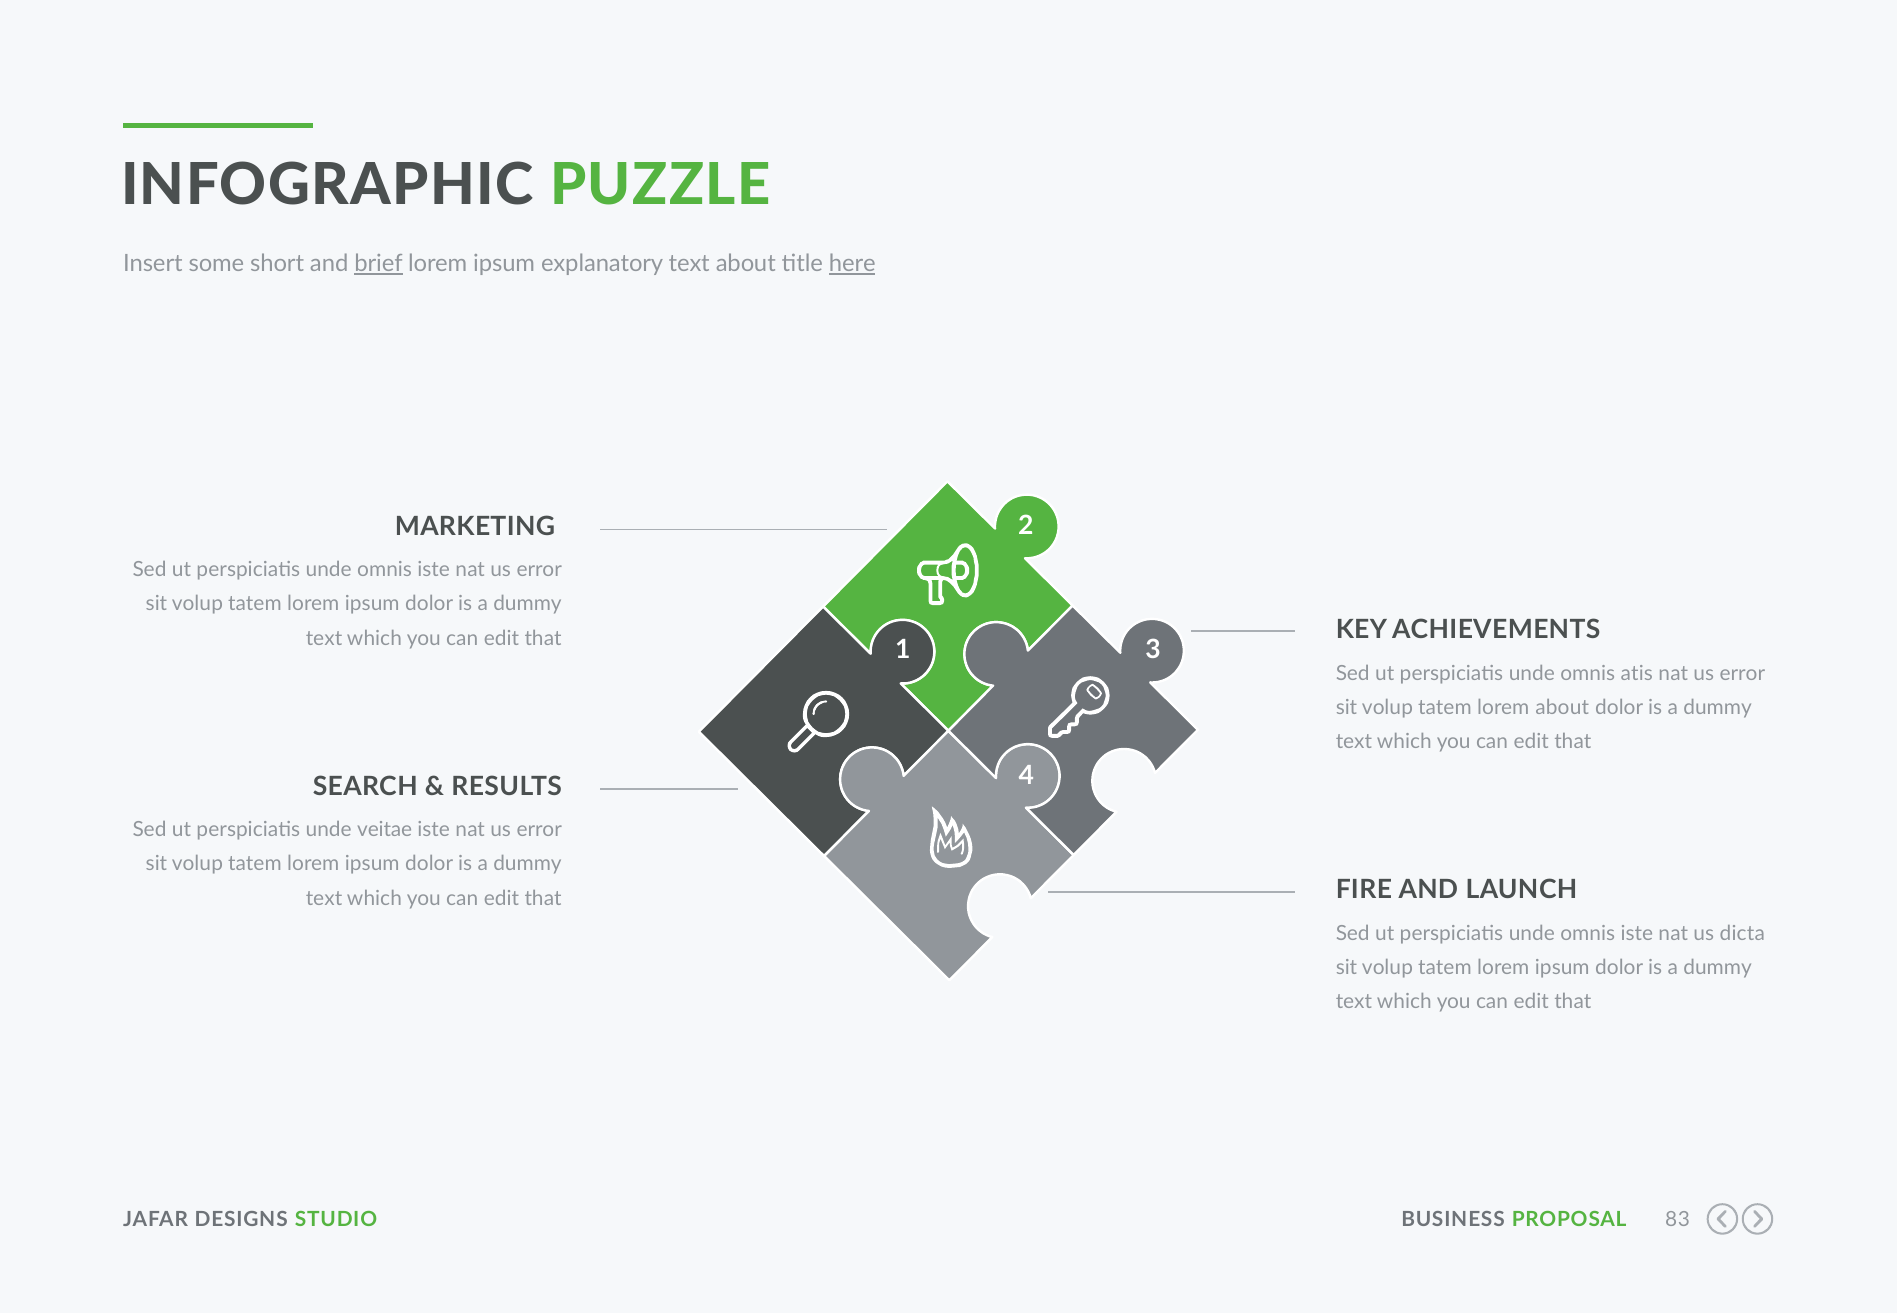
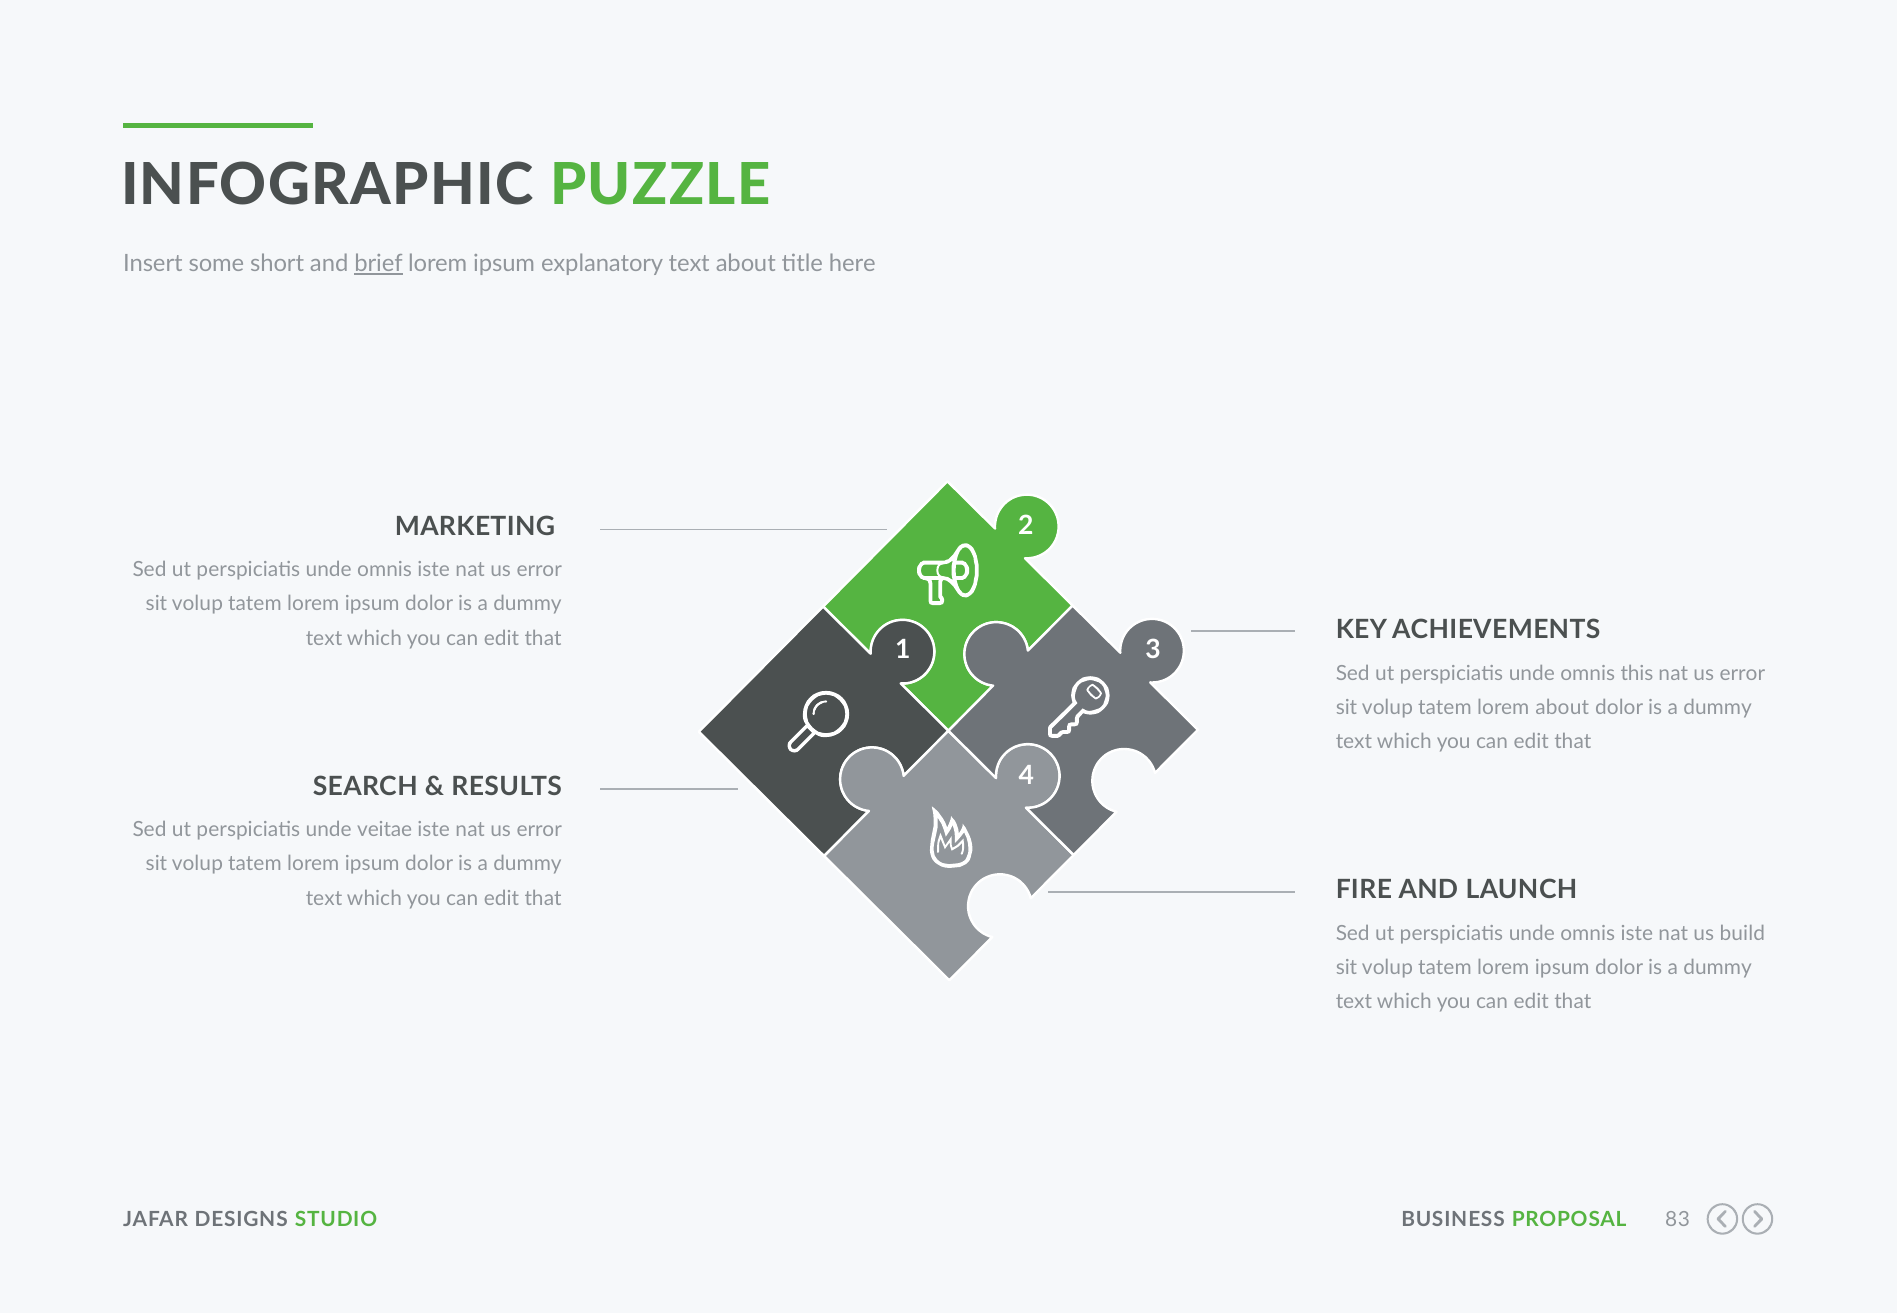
here underline: present -> none (852, 264)
atis: atis -> this (1637, 674)
dicta: dicta -> build (1742, 934)
